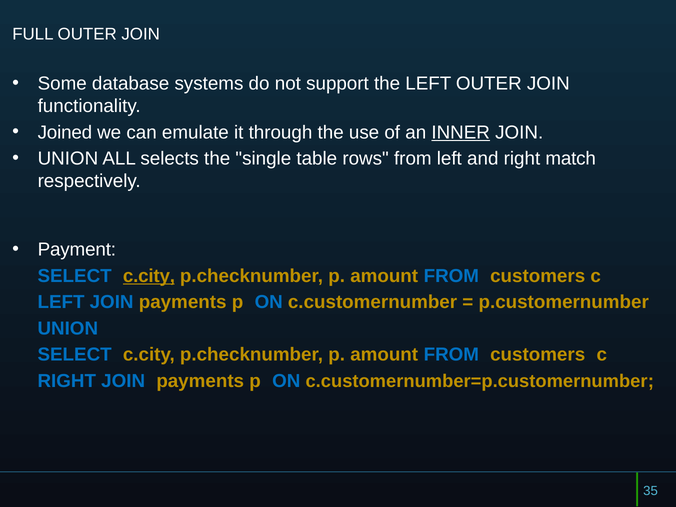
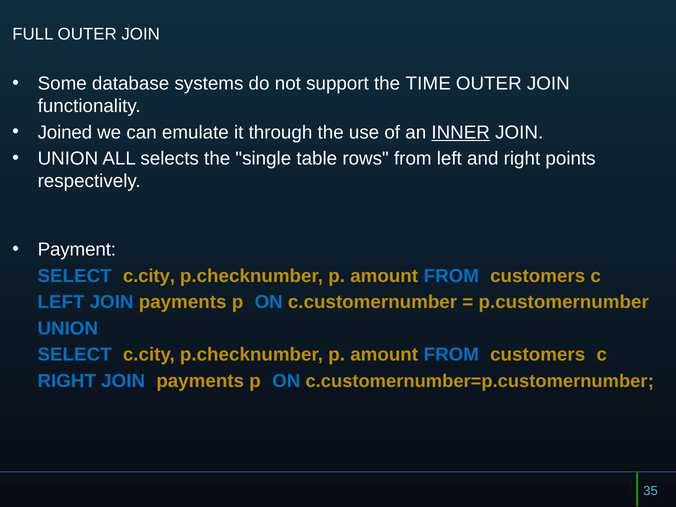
the LEFT: LEFT -> TIME (428, 84)
match: match -> points (571, 159)
c.city underline: present -> none (149, 276)
